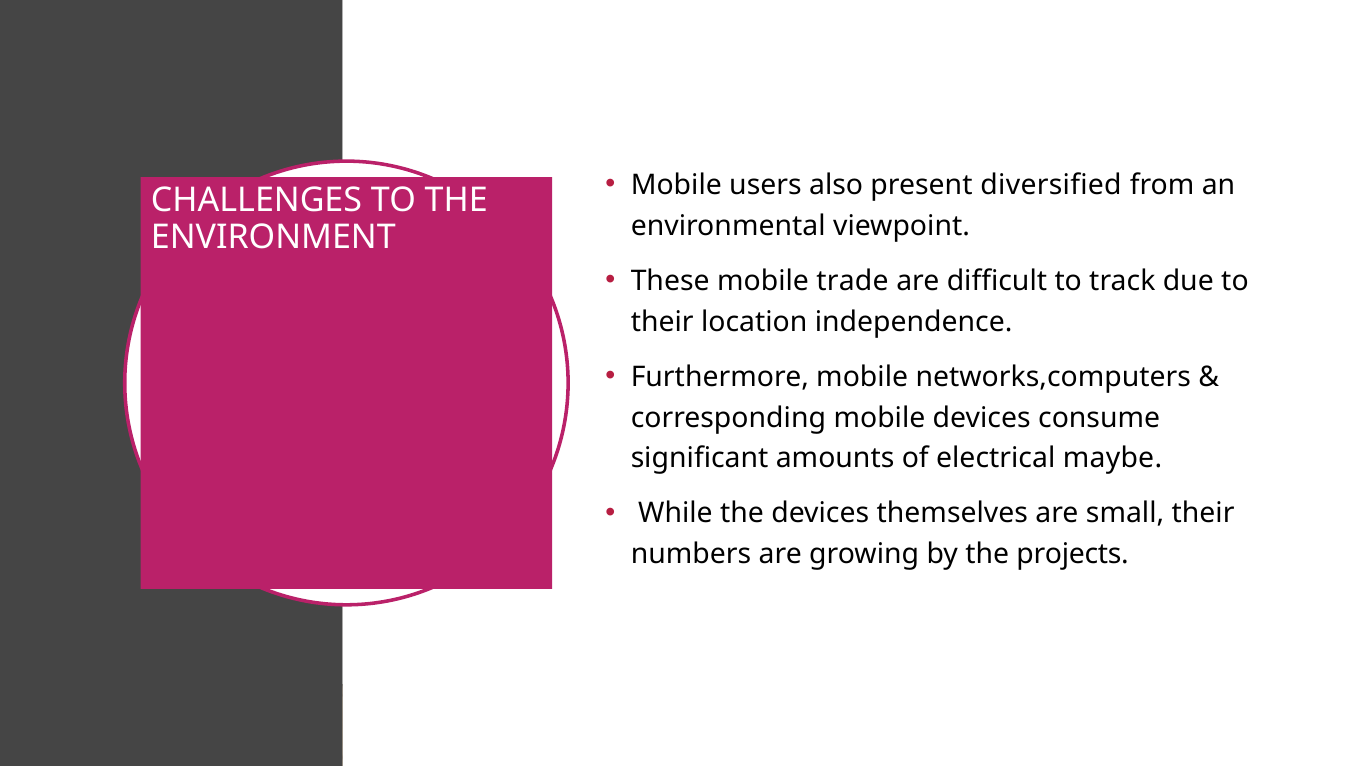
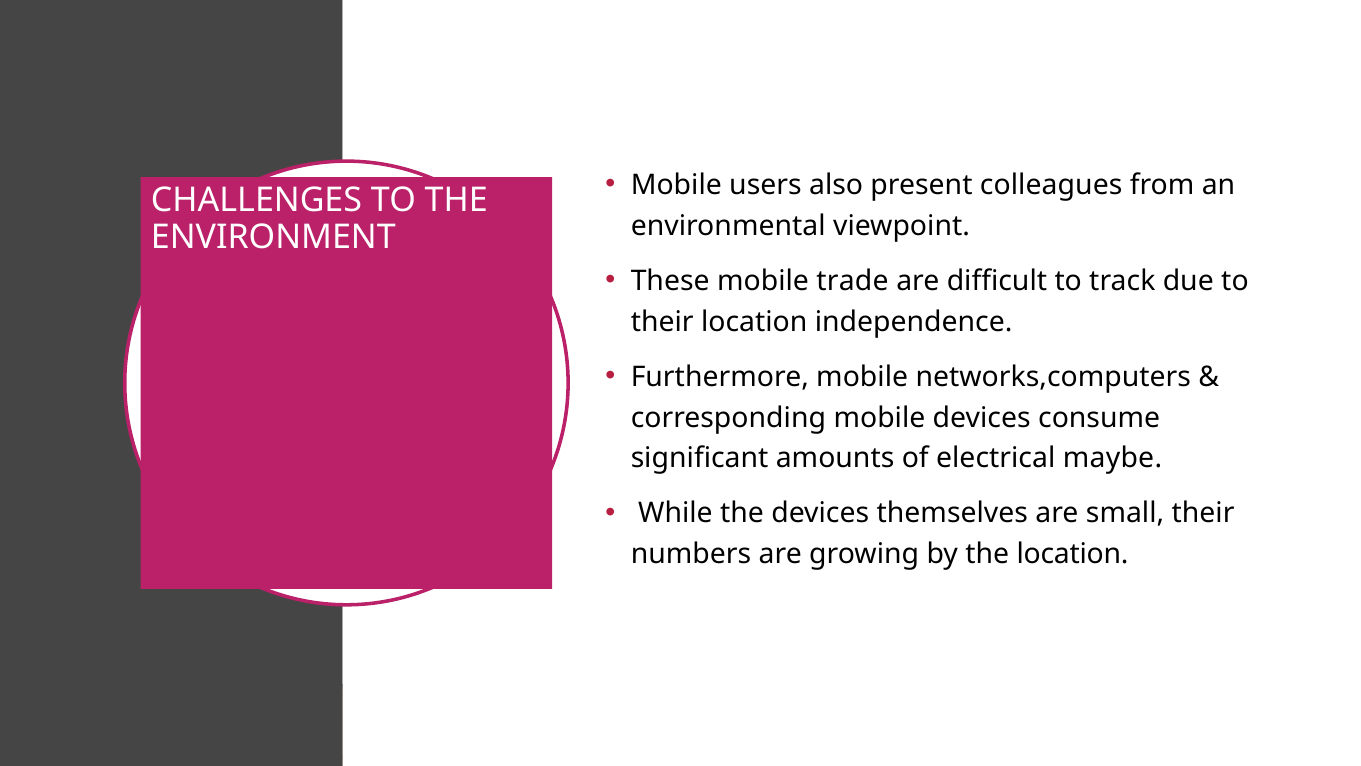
diversified: diversified -> colleagues (1051, 185)
the projects: projects -> location (1073, 554)
